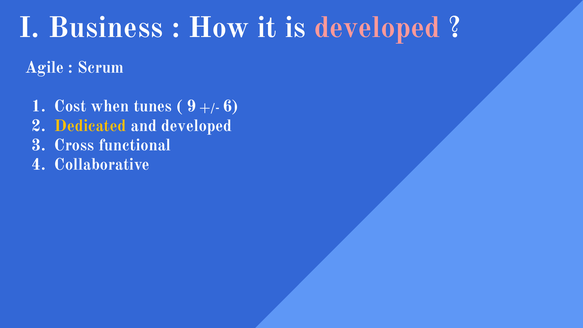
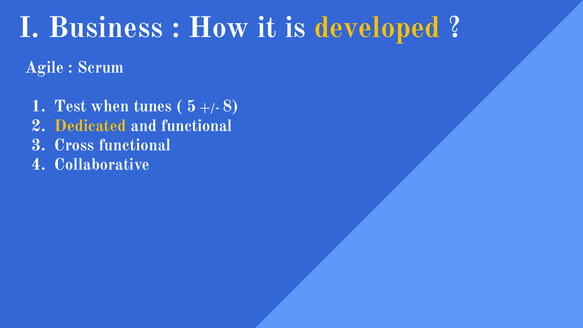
developed colour: pink -> yellow (377, 28)
Cost: Cost -> Test (70, 106)
9: 9 -> 5 (192, 106)
6: 6 -> 8 (230, 106)
and developed: developed -> functional (197, 126)
